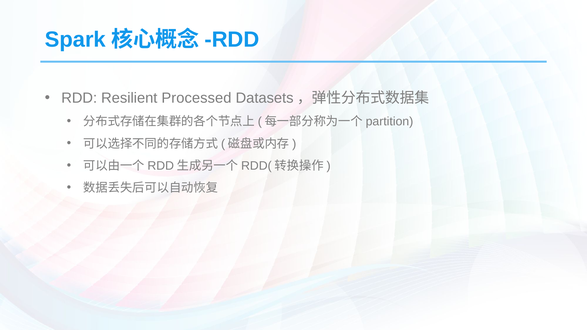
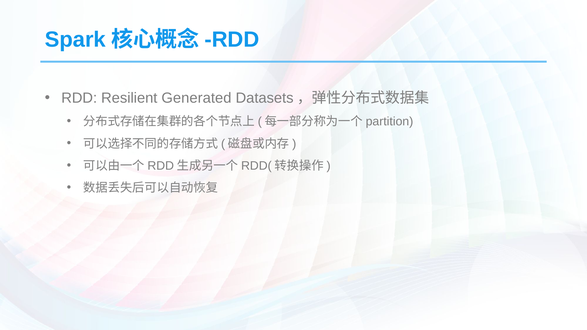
Processed: Processed -> Generated (196, 98)
